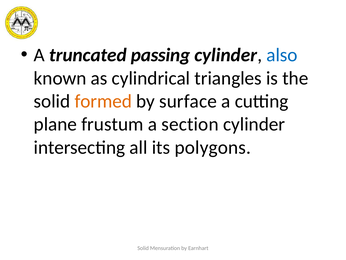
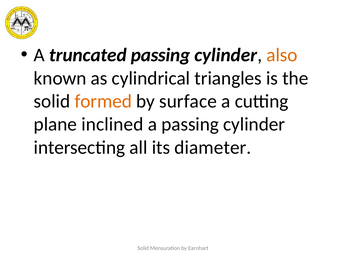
also colour: blue -> orange (282, 55)
frustum: frustum -> inclined (112, 124)
a section: section -> passing (190, 124)
polygons: polygons -> diameter (213, 147)
